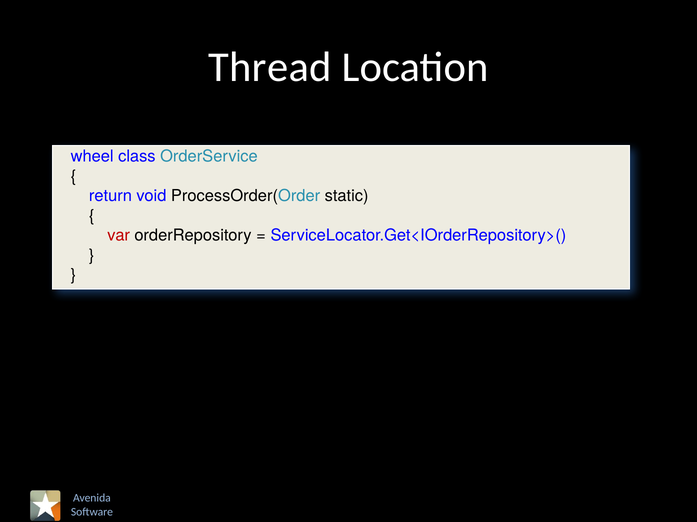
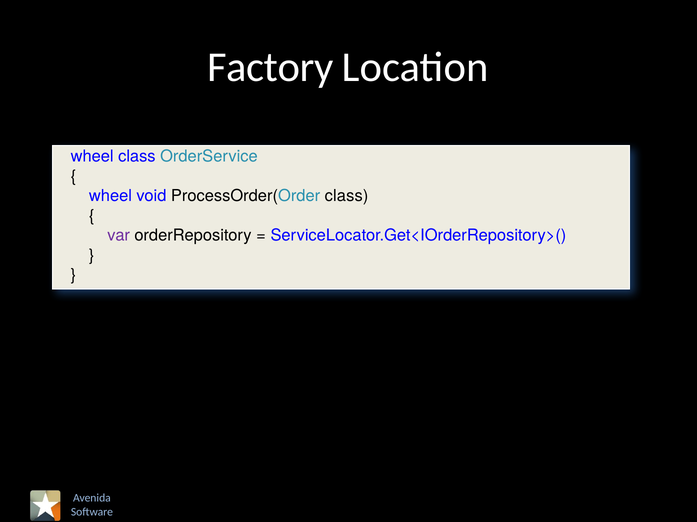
Thread: Thread -> Factory (270, 67)
return: return -> wheel (110, 196)
ProcessOrder(Order static: static -> class (347, 196)
var colour: red -> purple (119, 236)
